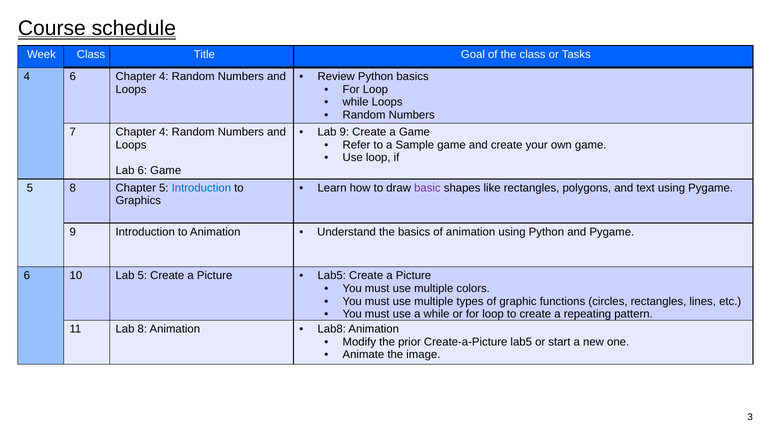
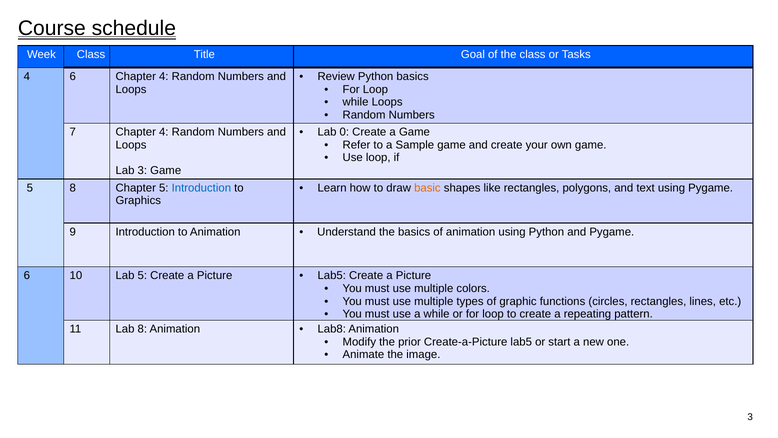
Lab 9: 9 -> 0 (344, 132)
Lab 6: 6 -> 3 (142, 170)
basic colour: purple -> orange (427, 188)
